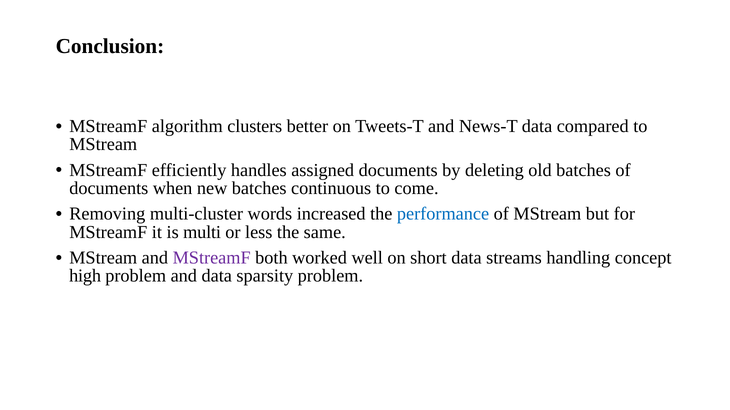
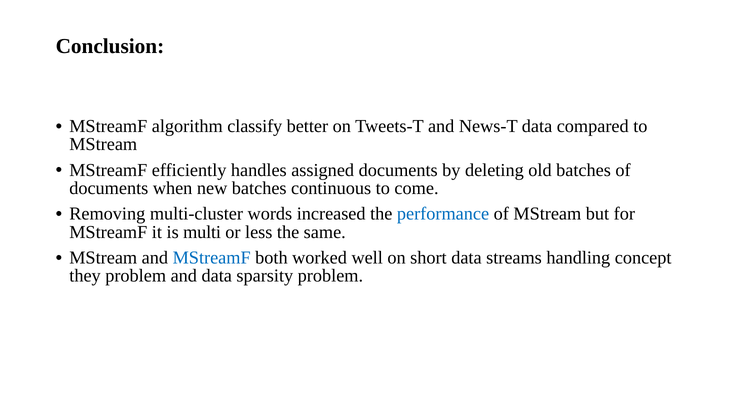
clusters: clusters -> classify (255, 126)
MStreamF colour: purple -> blue (212, 258)
high: high -> they (85, 276)
